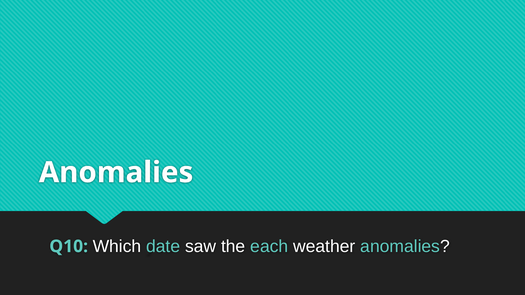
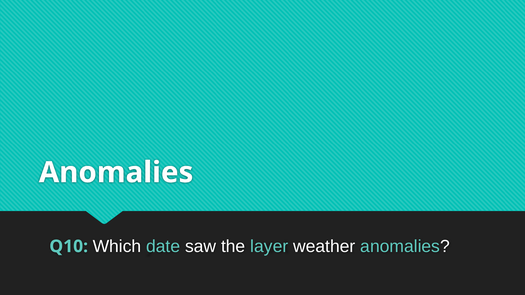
each: each -> layer (269, 247)
